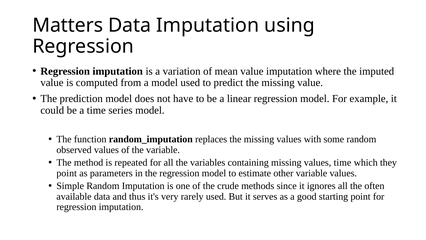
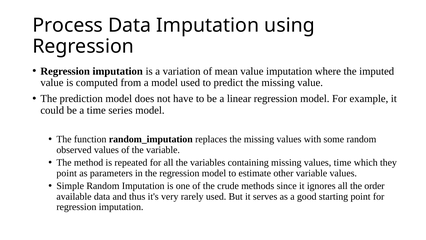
Matters: Matters -> Process (68, 25)
often: often -> order (374, 186)
